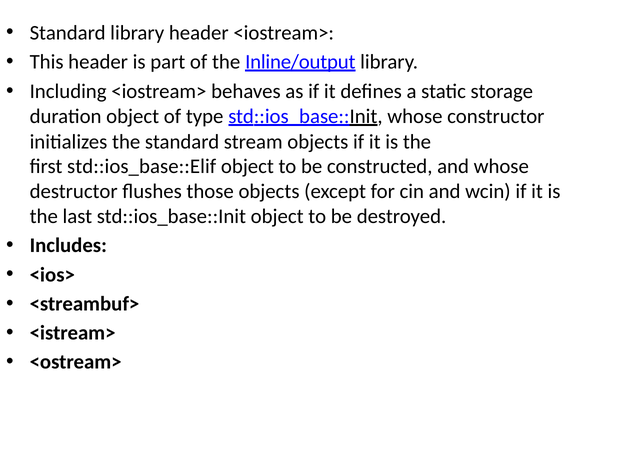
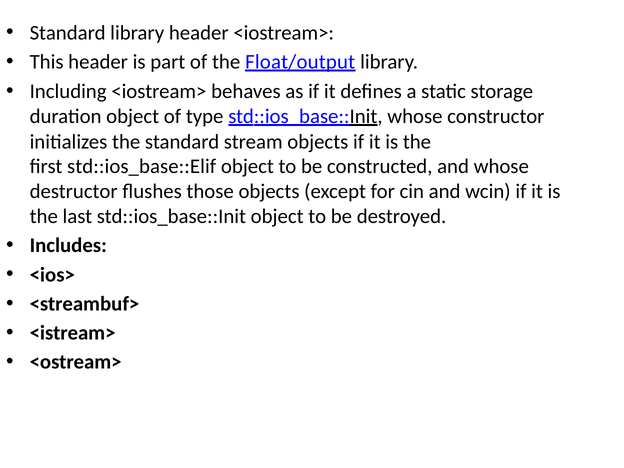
Inline/output: Inline/output -> Float/output (300, 62)
